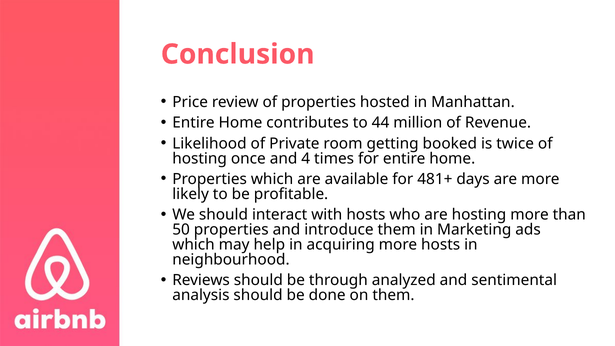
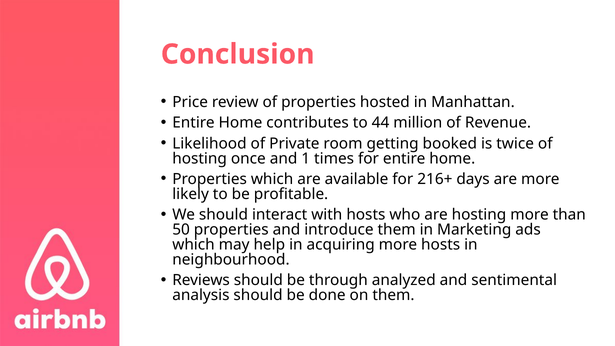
4: 4 -> 1 (306, 158)
481+: 481+ -> 216+ (435, 179)
